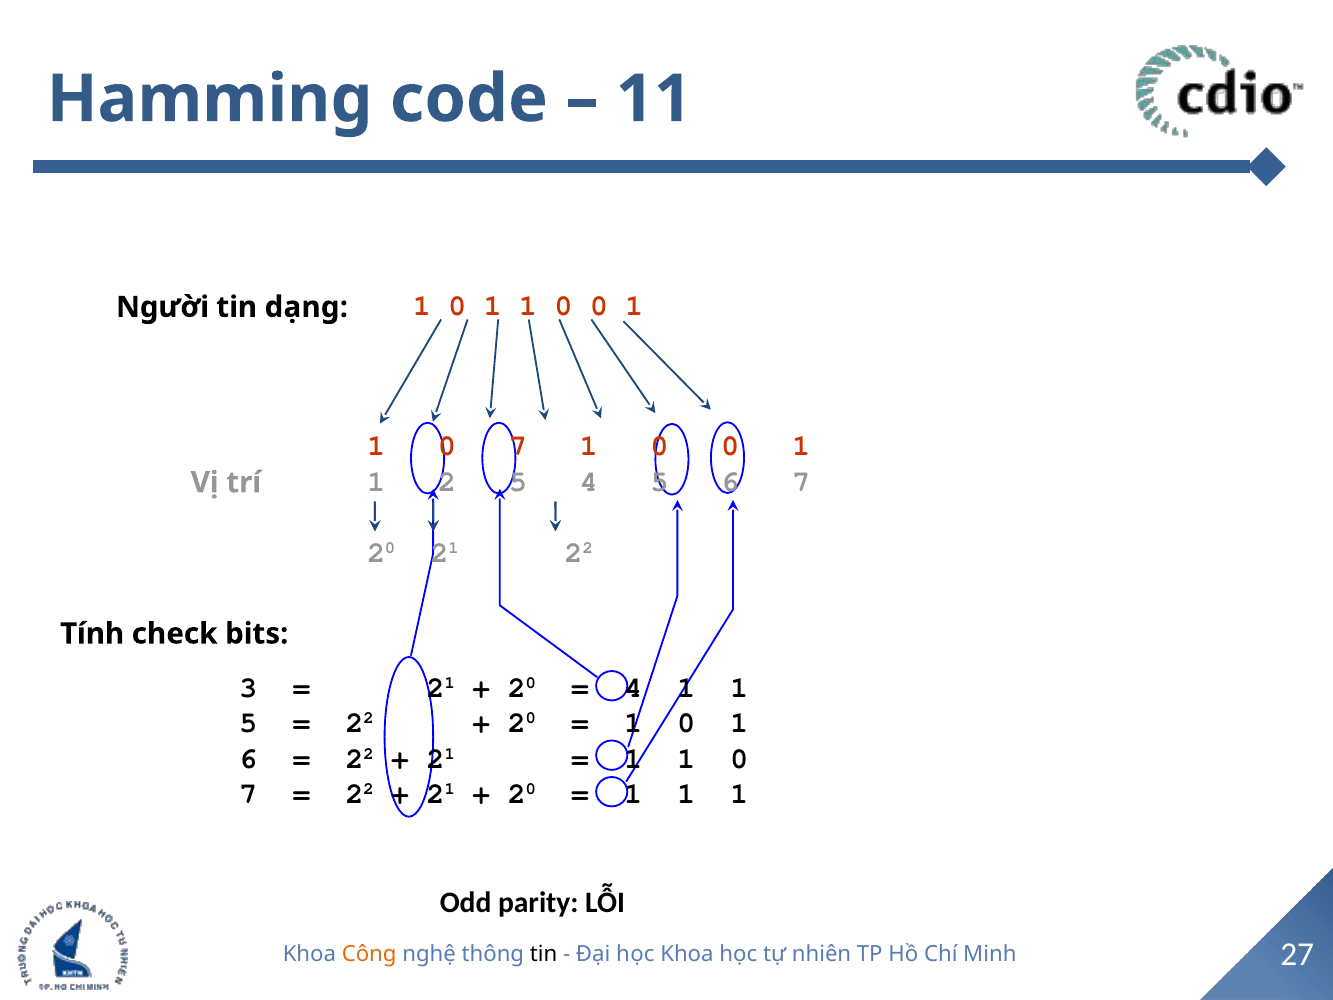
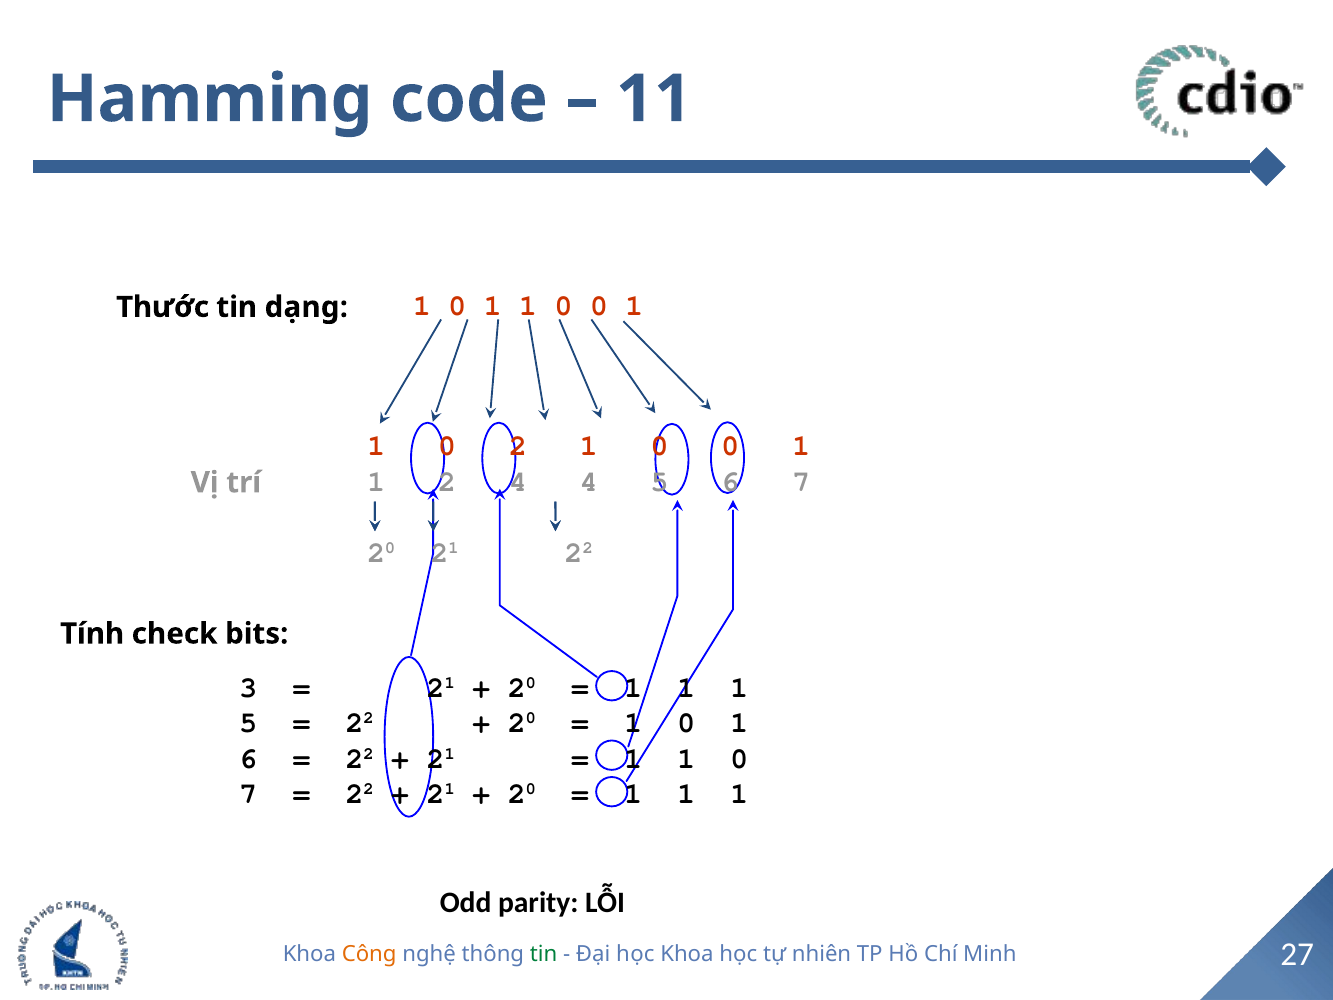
Người: Người -> Thước (163, 307)
7: 7 -> 2 (518, 446)
2 5: 5 -> 4 (518, 481)
4: 4 -> 1 (633, 687)
tin colour: black -> green (544, 954)
